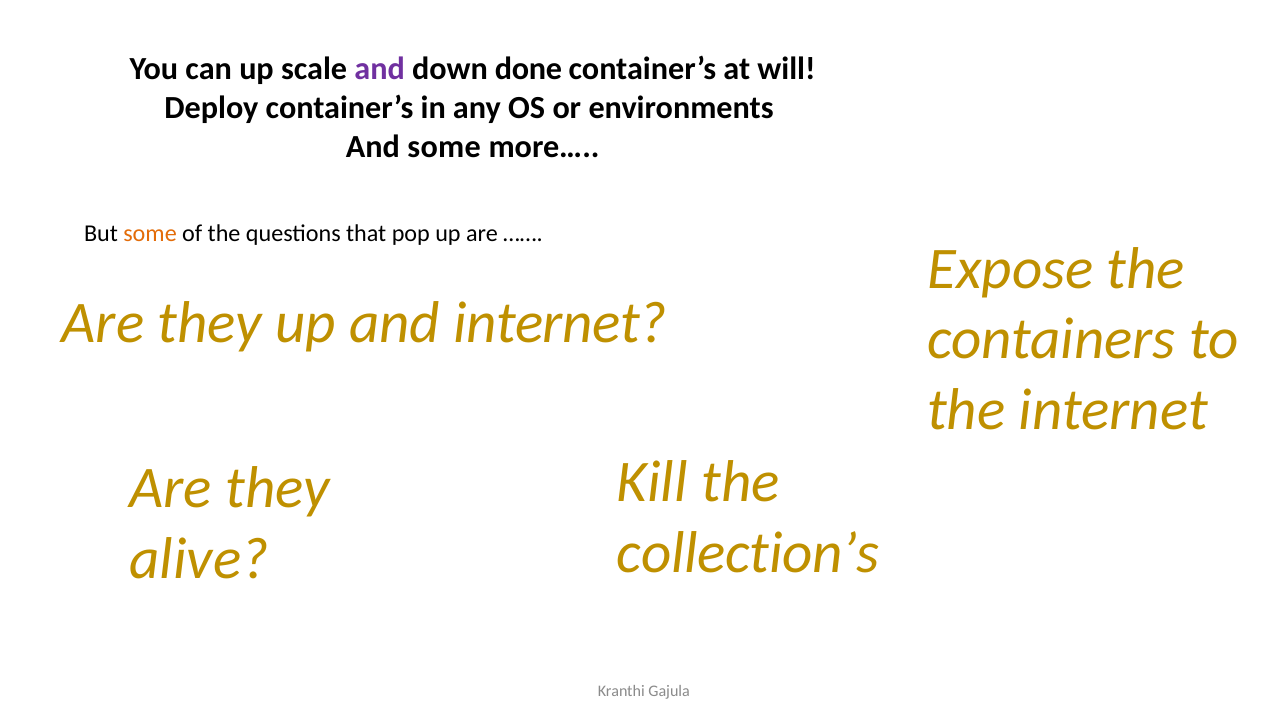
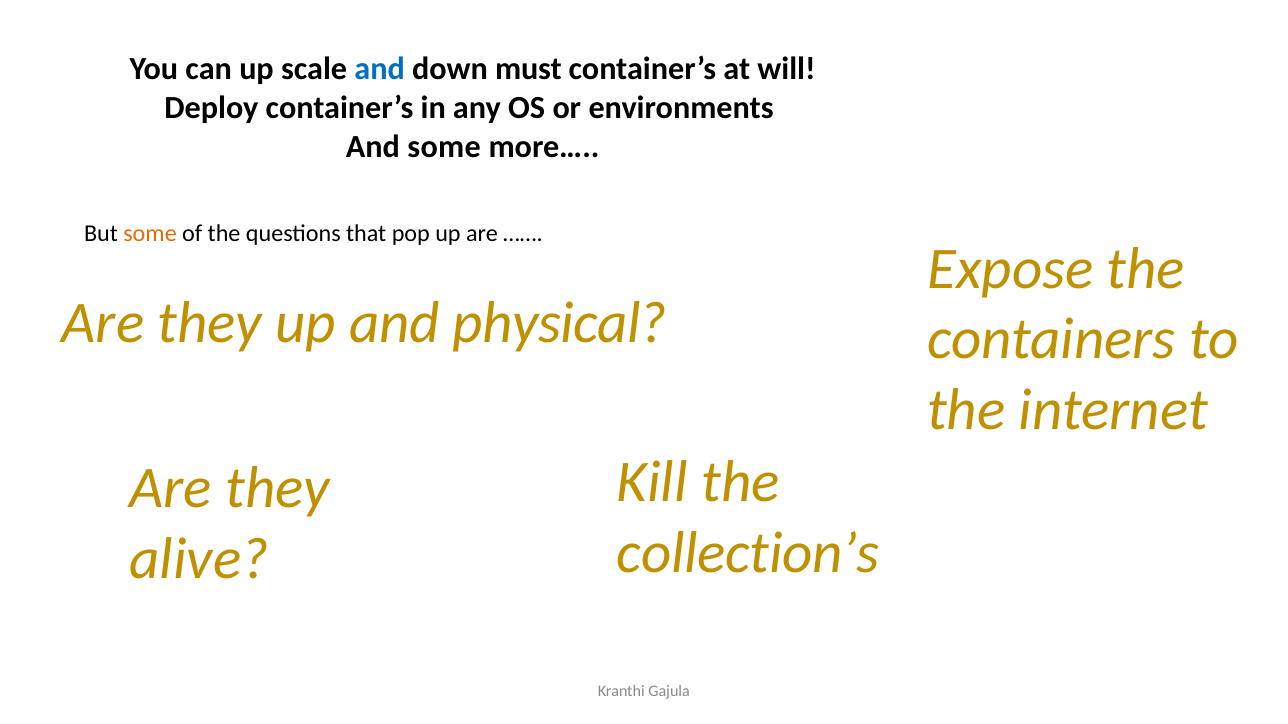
and colour: purple -> blue (380, 69)
done: done -> must (528, 69)
and internet: internet -> physical (560, 323)
